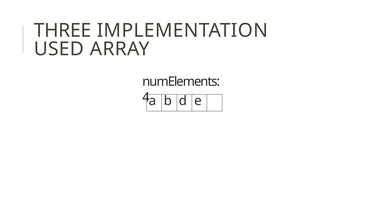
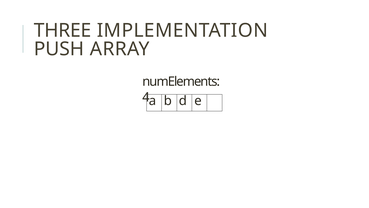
USED: USED -> PUSH (59, 49)
